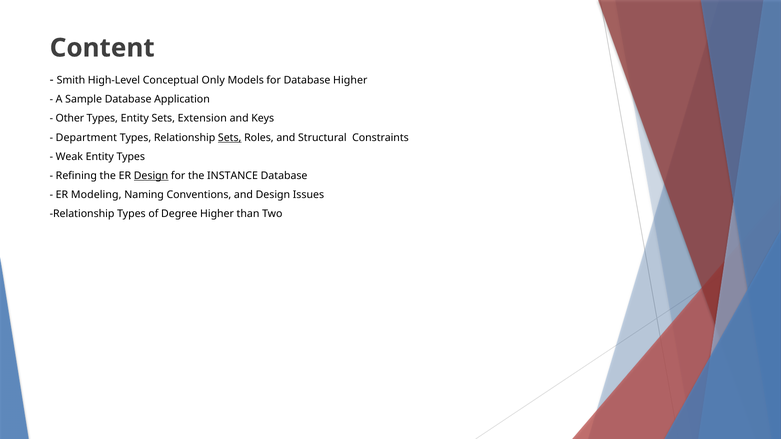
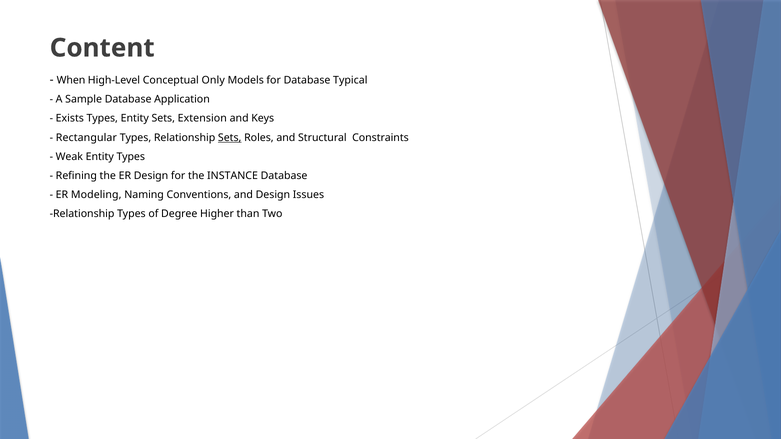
Smith: Smith -> When (71, 80)
Database Higher: Higher -> Typical (350, 80)
Other: Other -> Exists (70, 119)
Department: Department -> Rectangular (86, 138)
Design underline: present -> none (151, 176)
